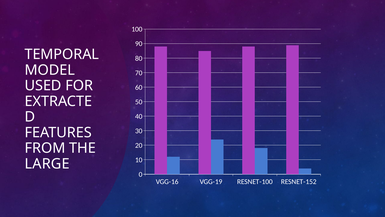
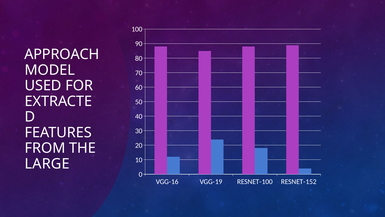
TEMPORAL: TEMPORAL -> APPROACH (62, 54)
